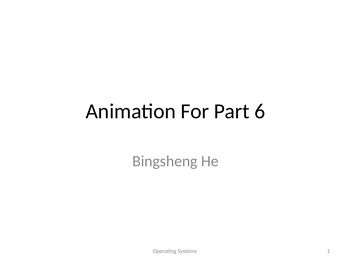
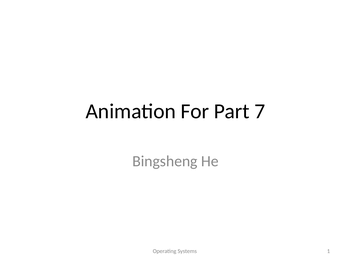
6: 6 -> 7 (260, 111)
